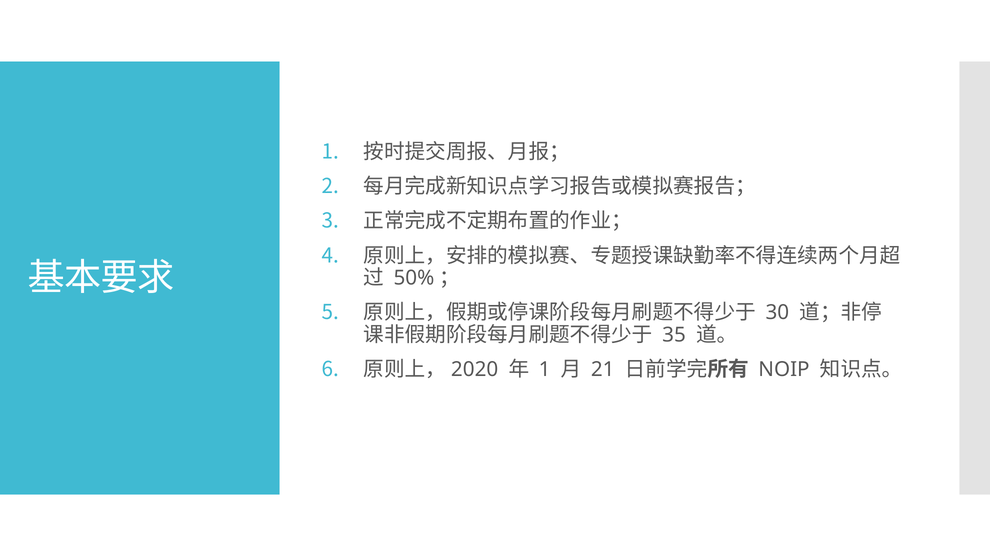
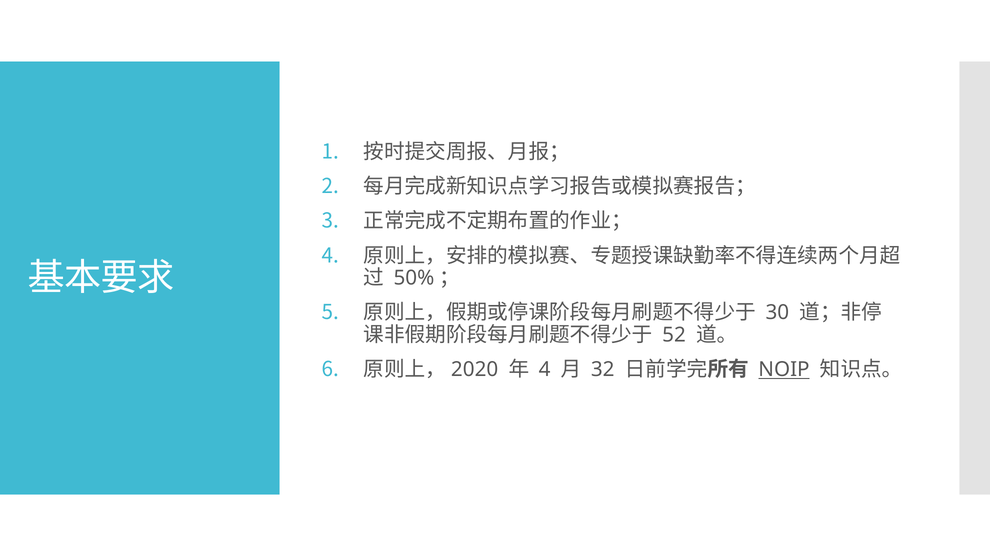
35: 35 -> 52 (674, 335)
1: 1 -> 4 (545, 369)
21: 21 -> 32 (603, 369)
NOIP underline: none -> present (784, 369)
